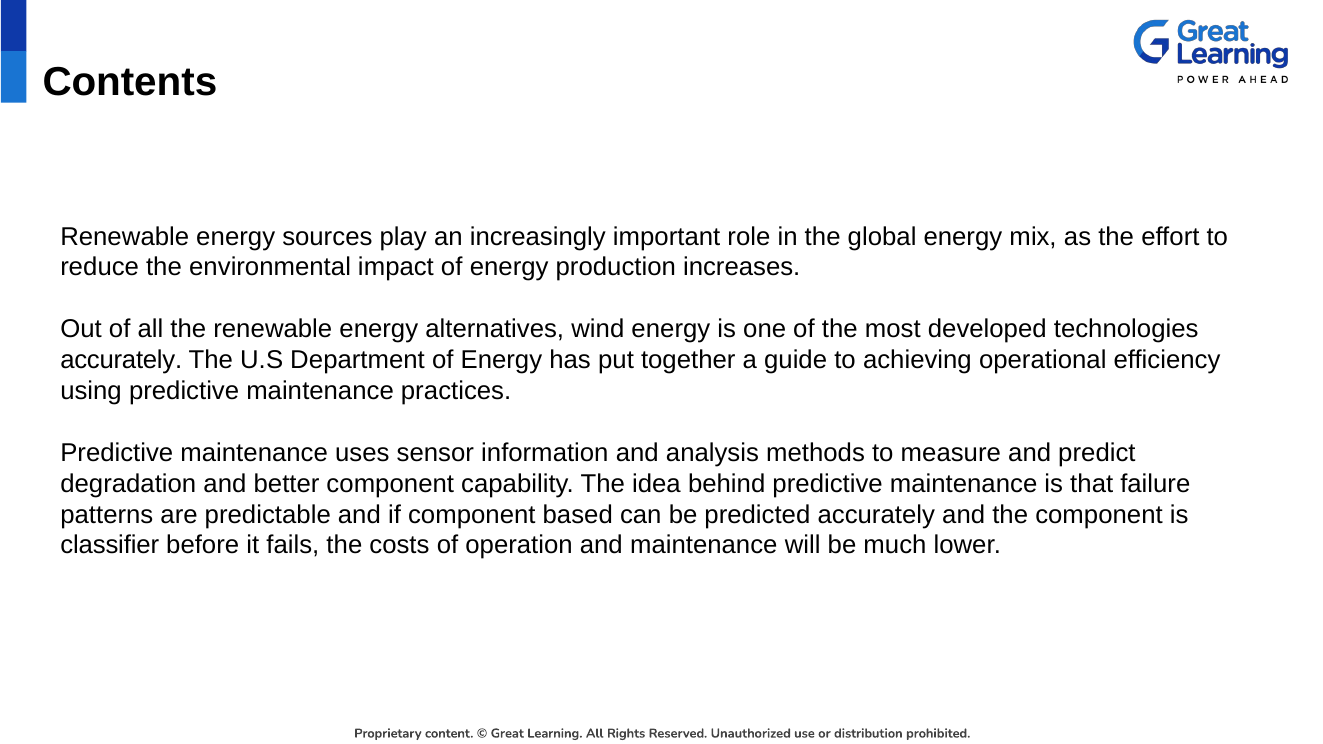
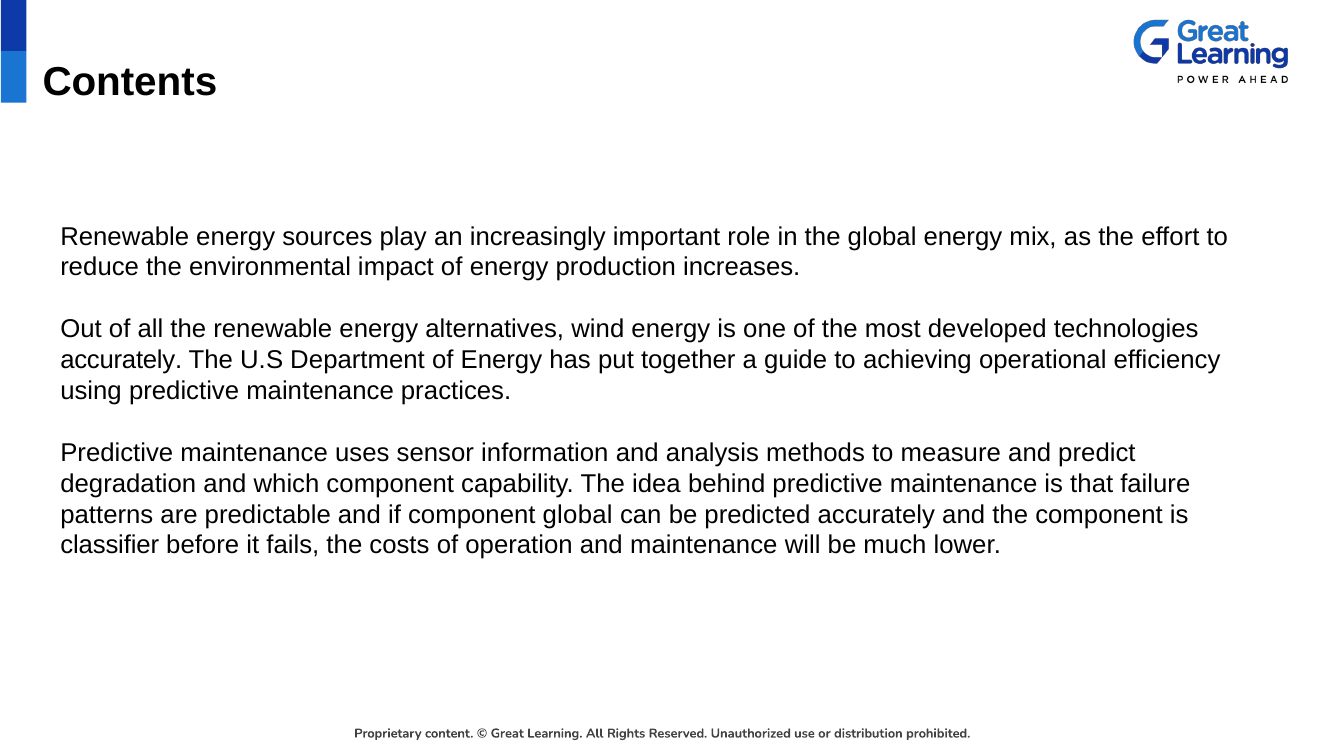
better: better -> which (287, 484)
component based: based -> global (578, 515)
